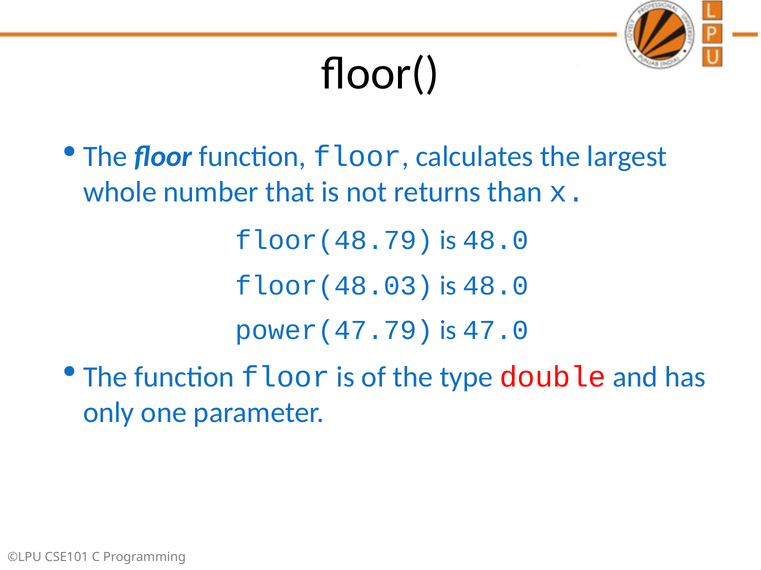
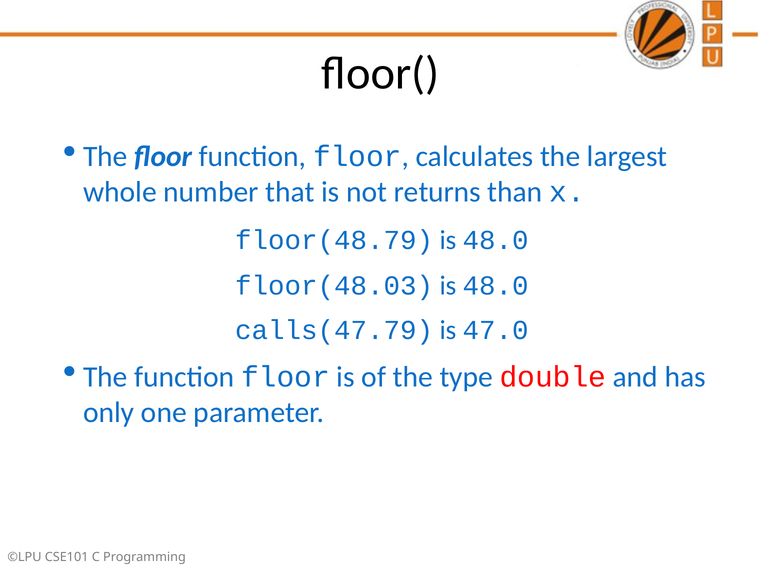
power(47.79: power(47.79 -> calls(47.79 (334, 331)
